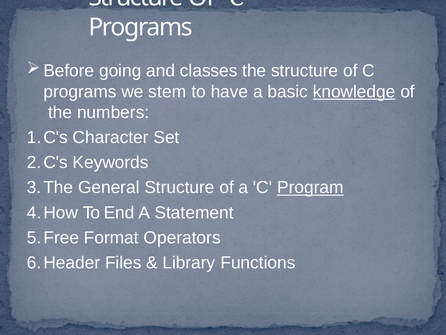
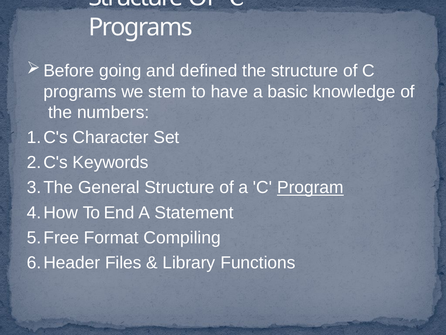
classes: classes -> defined (209, 71)
knowledge underline: present -> none (354, 91)
Operators: Operators -> Compiling (182, 237)
